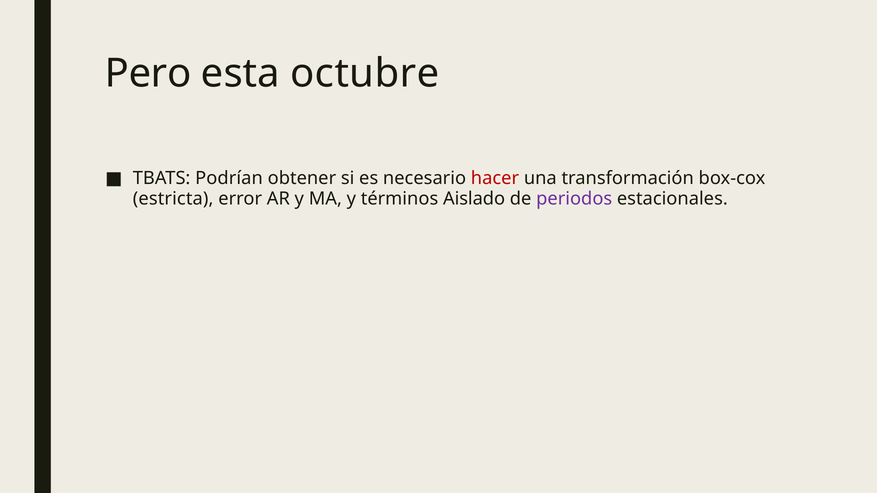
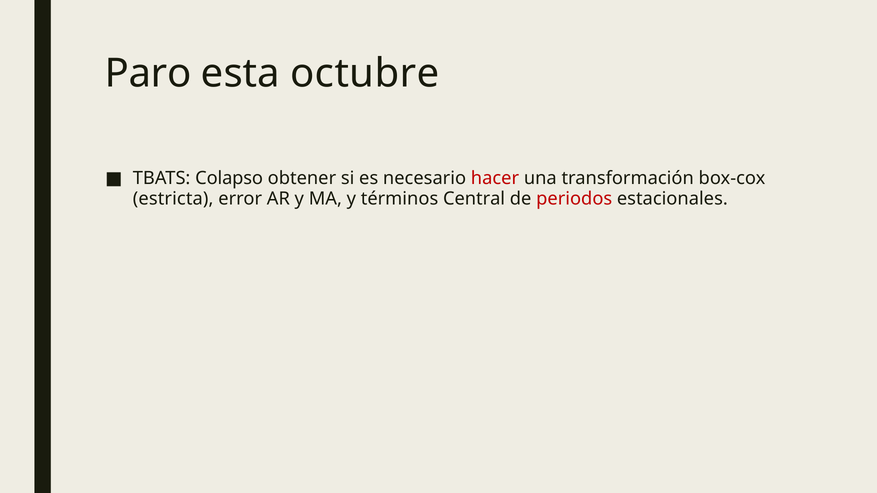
Pero: Pero -> Paro (148, 74)
Podrían: Podrían -> Colapso (229, 178)
Aislado: Aislado -> Central (474, 199)
periodos colour: purple -> red (574, 199)
